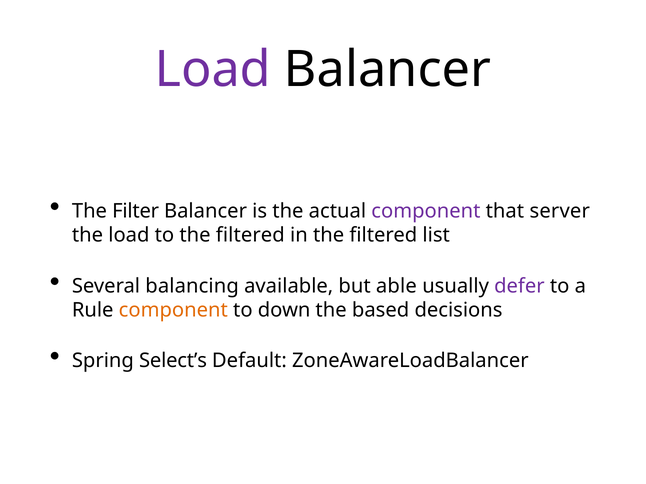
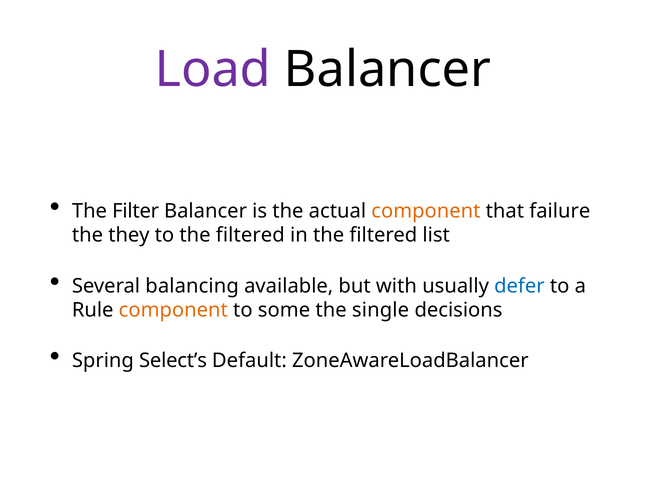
component colour: purple -> orange (426, 211)
server: server -> failure (560, 211)
the load: load -> they (129, 236)
able: able -> with (396, 286)
defer colour: purple -> blue (519, 286)
down: down -> some (284, 310)
based: based -> single (381, 310)
